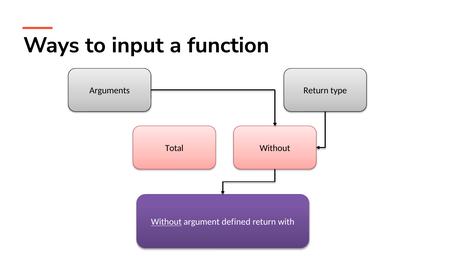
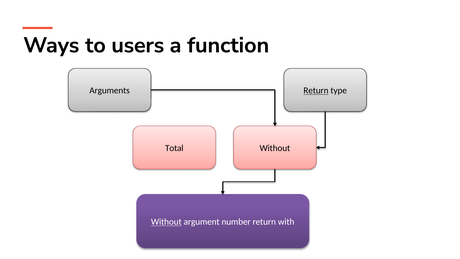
input: input -> users (138, 45)
Return underline: none -> present (316, 90)
defined: defined -> number (236, 222)
